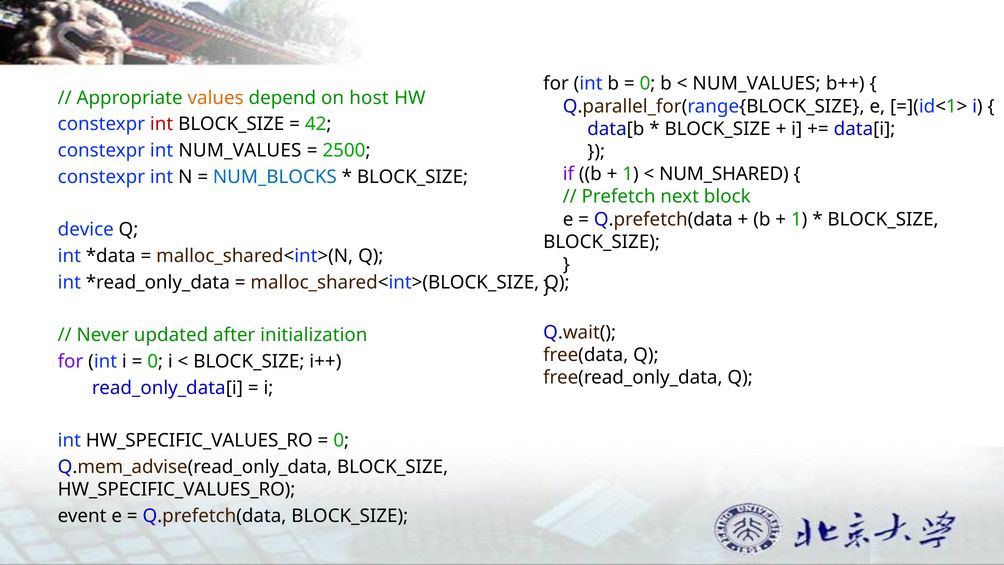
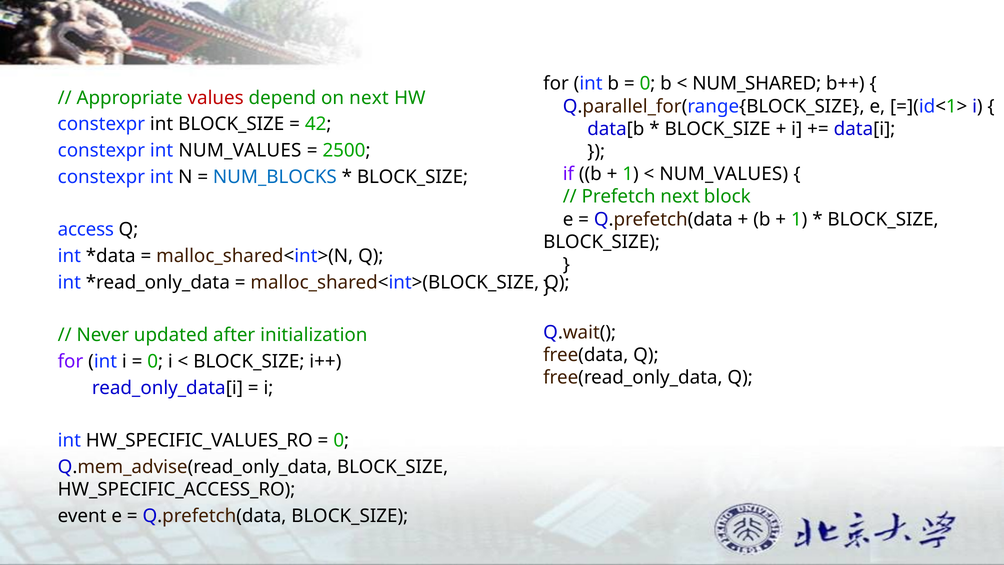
NUM_VALUES: NUM_VALUES -> NUM_SHARED (757, 84)
values colour: orange -> red (216, 98)
on host: host -> next (369, 98)
int colour: red -> black (162, 124)
NUM_SHARED: NUM_SHARED -> NUM_VALUES (724, 174)
device: device -> access (86, 230)
HW_SPECIFIC_VALUES_RO: HW_SPECIFIC_VALUES_RO -> HW_SPECIFIC_ACCESS_RO (177, 489)
